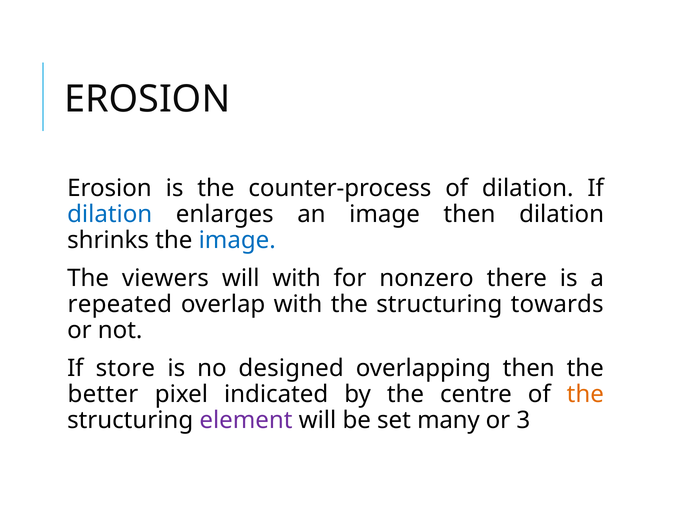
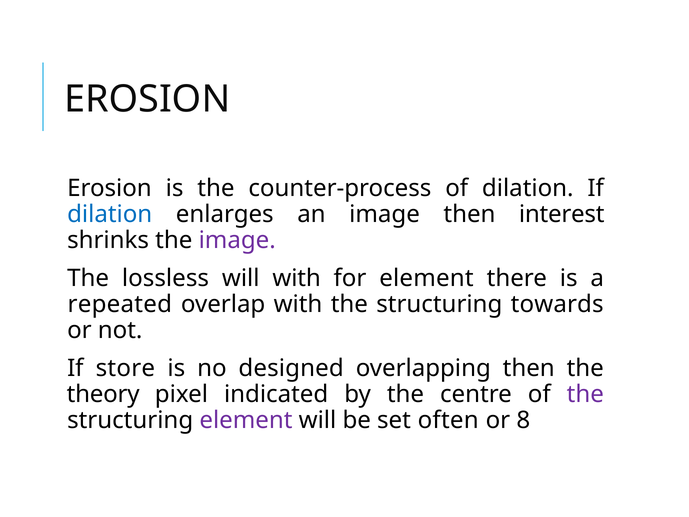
then dilation: dilation -> interest (562, 214)
image colour: blue -> purple (237, 240)
viewers: viewers -> lossless (165, 278)
for nonzero: nonzero -> element (426, 278)
better: better -> theory (103, 394)
the colour: orange -> purple (585, 394)
many: many -> often (448, 420)
3: 3 -> 8 (523, 420)
